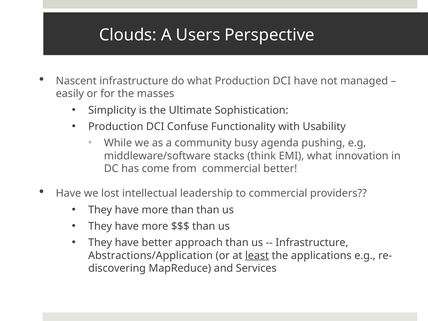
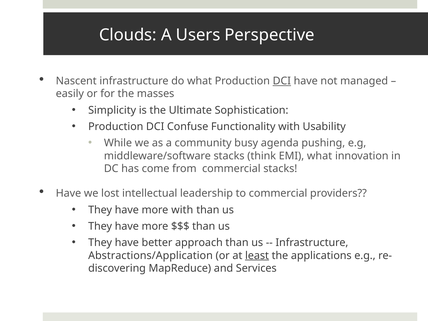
DCI underline: none -> present (282, 81)
commercial better: better -> stacks (280, 169)
more than: than -> with (182, 210)
